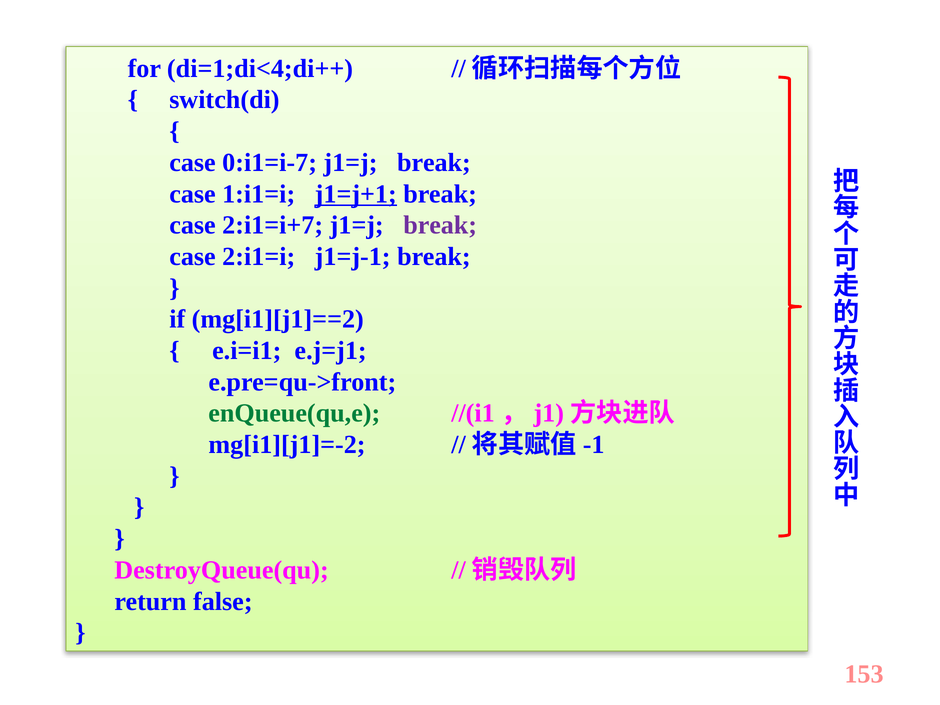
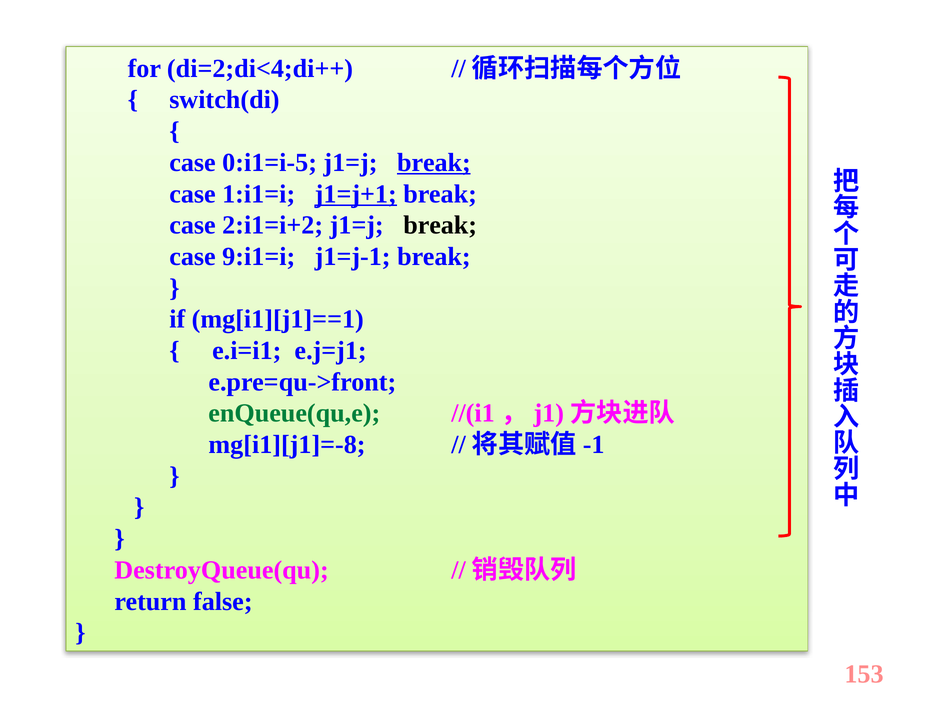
di=1;di<4;di++: di=1;di<4;di++ -> di=2;di<4;di++ (260, 69)
0:i1=i-7: 0:i1=i-7 -> 0:i1=i-5 (270, 163)
break underline: none -> present (434, 163)
2:i1=i+7: 2:i1=i+7 -> 2:i1=i+2 (273, 225)
break colour: purple -> black (440, 225)
2:i1=i: 2:i1=i -> 9:i1=i (259, 257)
mg[i1][j1]==2: mg[i1][j1]==2 -> mg[i1][j1]==1 (278, 319)
mg[i1][j1]=-2: mg[i1][j1]=-2 -> mg[i1][j1]=-8 (287, 445)
